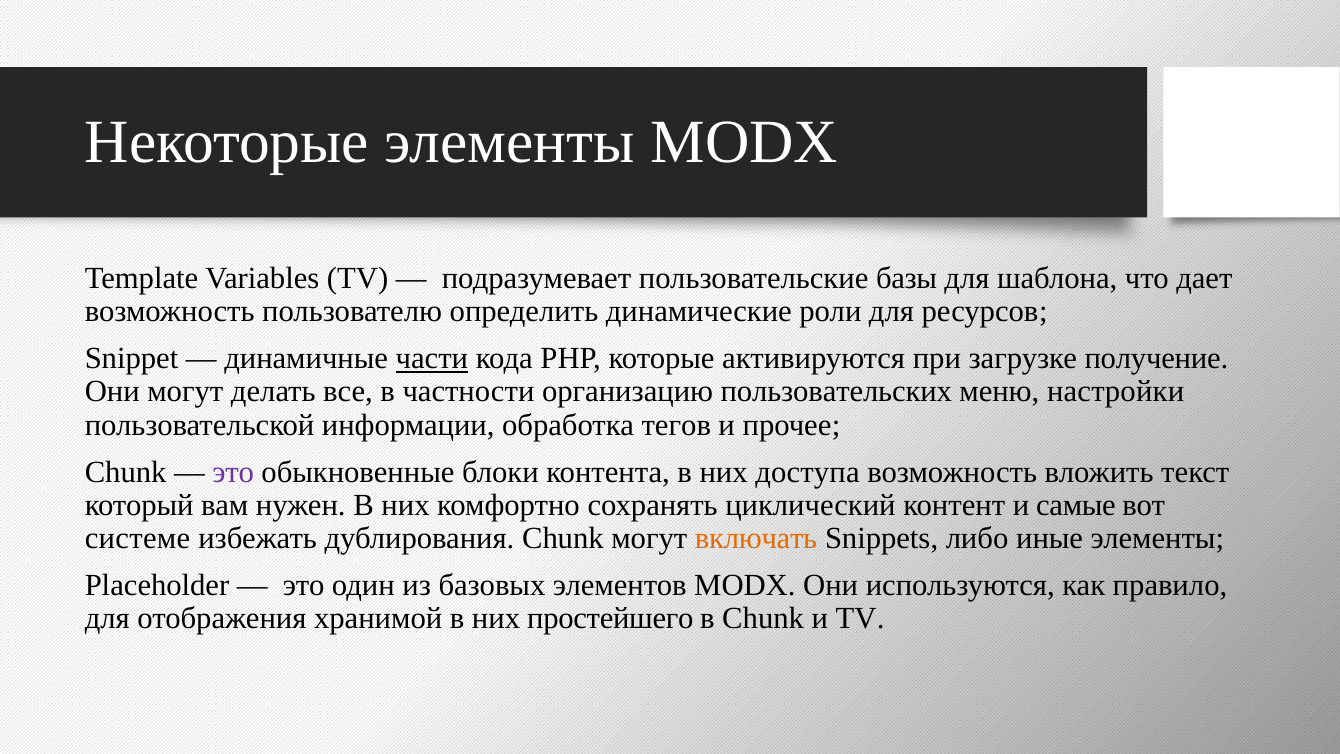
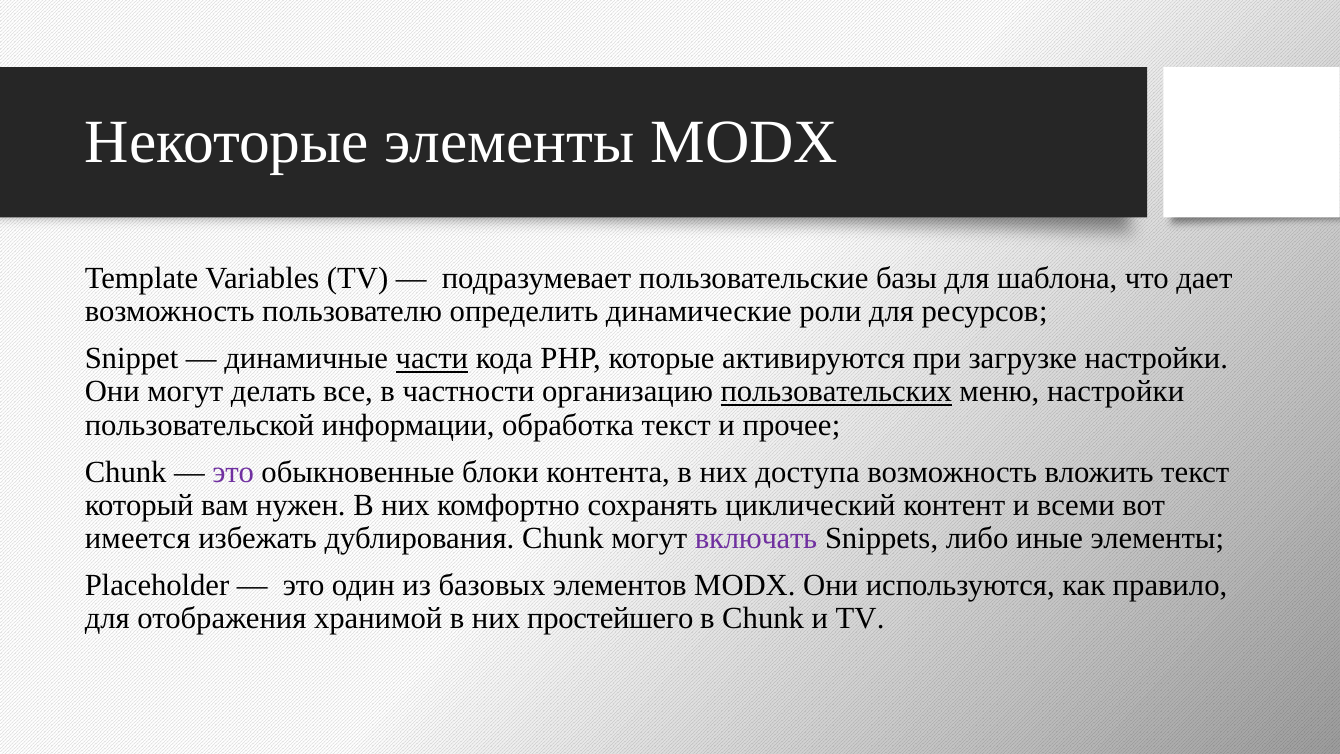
загрузке получение: получение -> настройки (1156, 359)
пользовательских underline: none -> present (836, 392)
обработка тегов: тегов -> текст (676, 425)
самые: самые -> всеми (1076, 505)
системе: системе -> имеется (138, 538)
включать colour: orange -> purple (756, 538)
